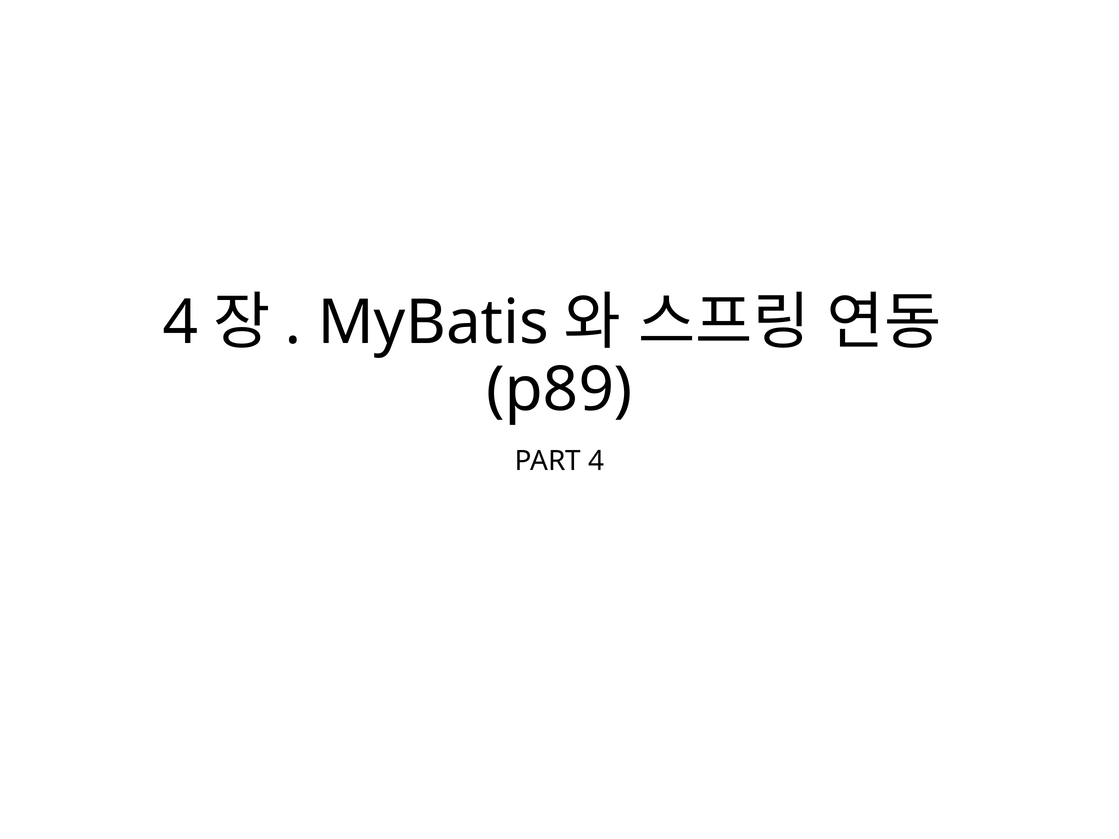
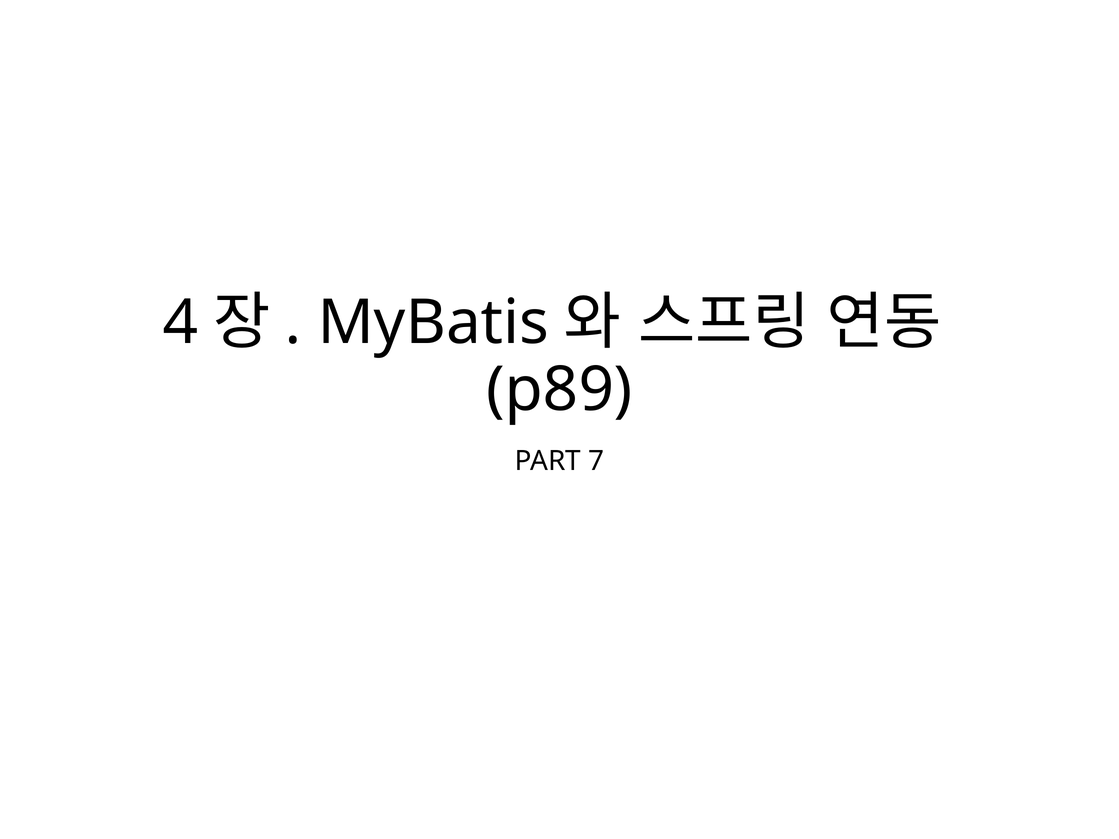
PART 4: 4 -> 7 (596, 461)
